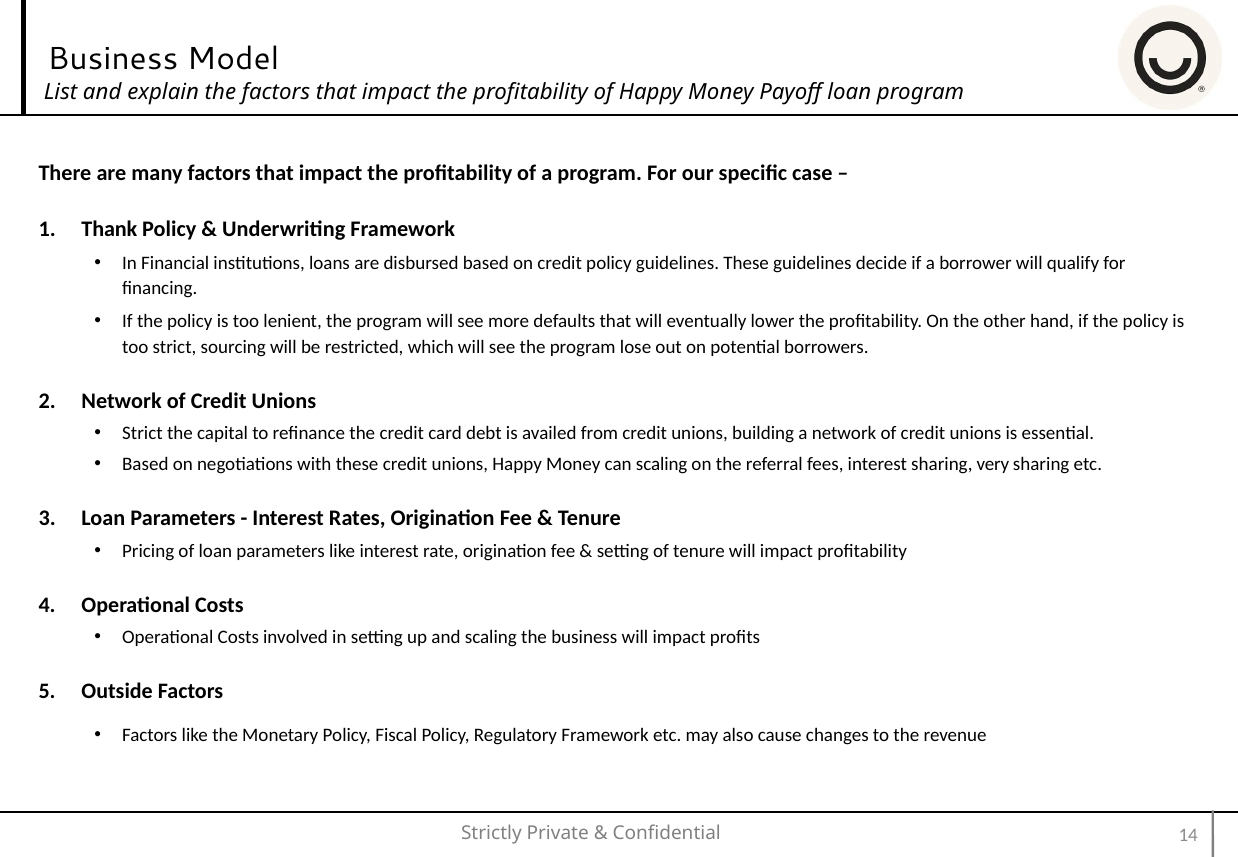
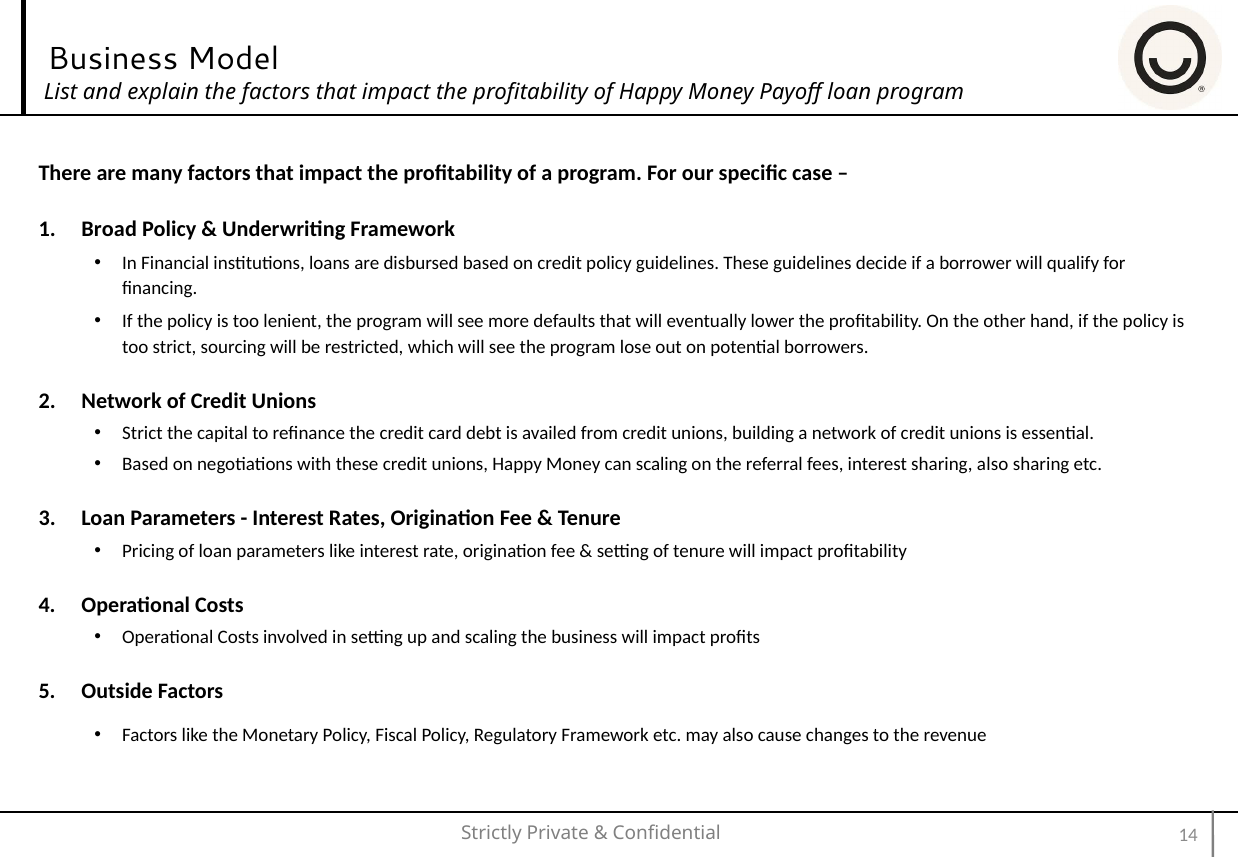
Thank: Thank -> Broad (109, 229)
sharing very: very -> also (993, 464)
